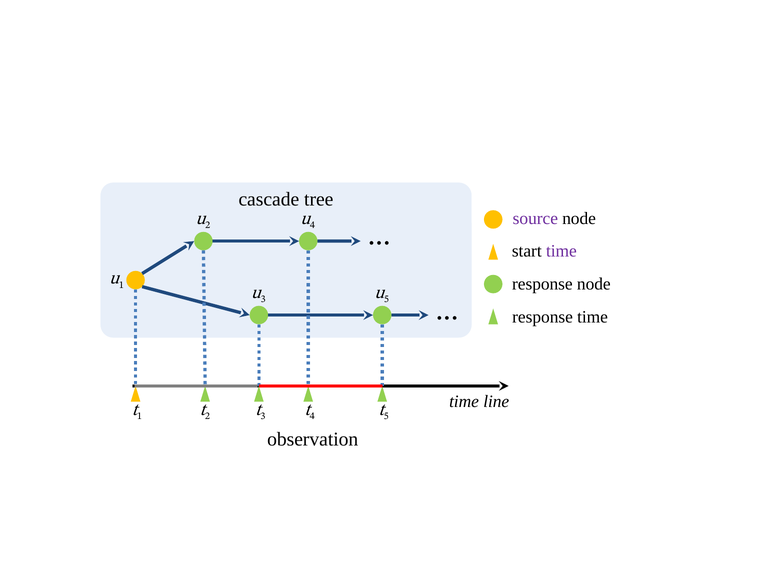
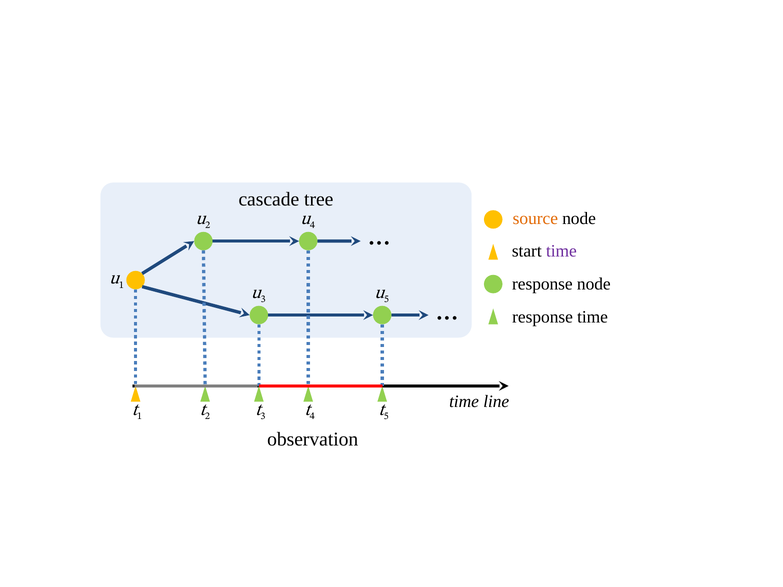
source colour: purple -> orange (535, 218)
